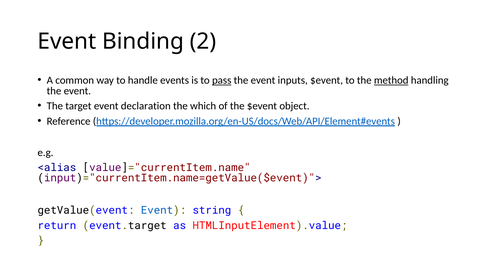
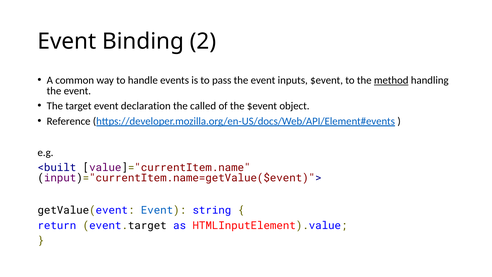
pass underline: present -> none (222, 80)
which: which -> called (203, 106)
<alias: <alias -> <built (57, 167)
